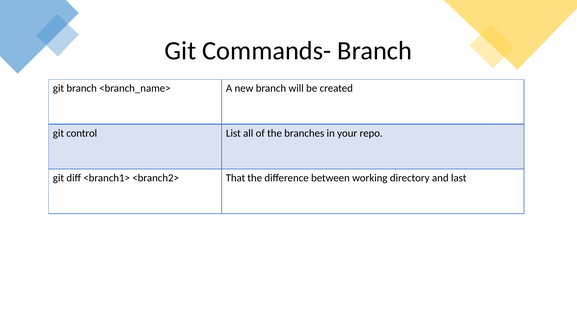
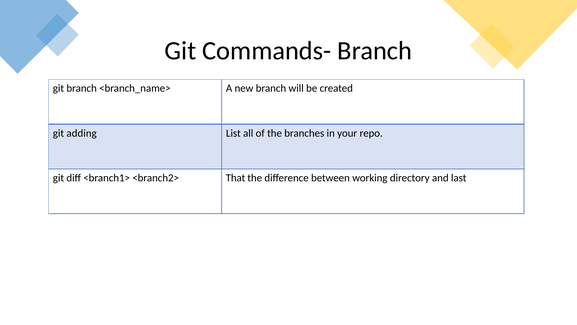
control: control -> adding (82, 133)
